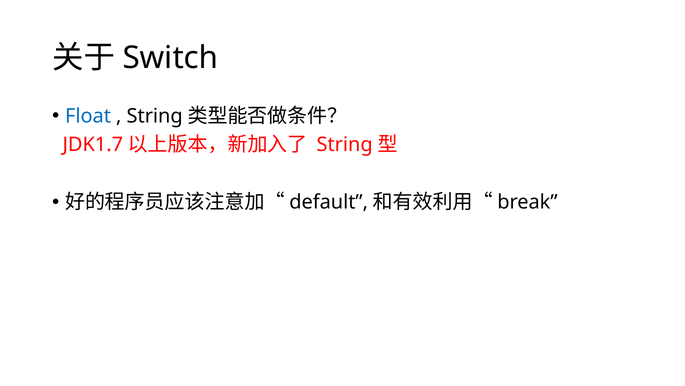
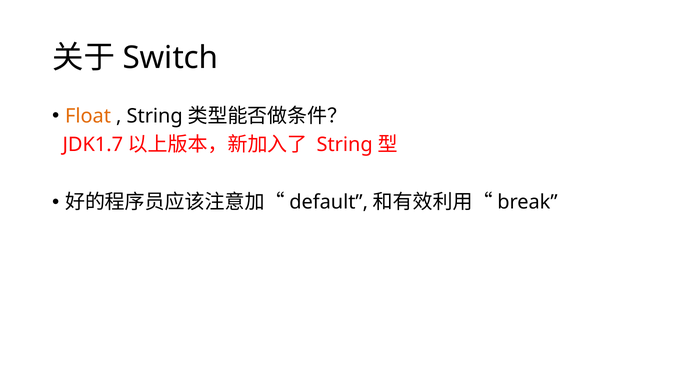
Float colour: blue -> orange (88, 116)
